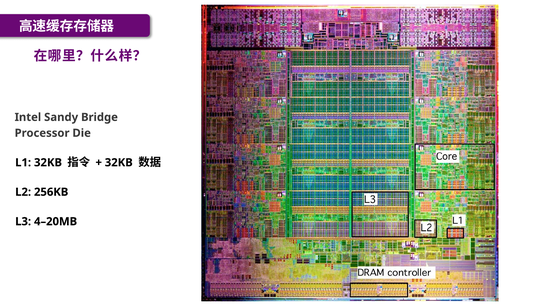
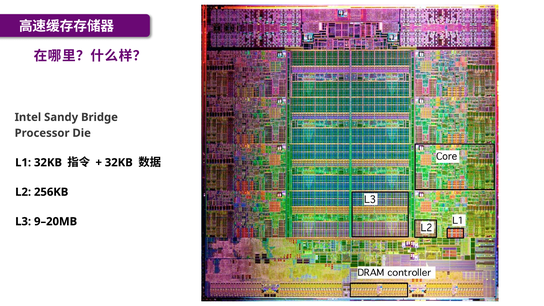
4–20MB: 4–20MB -> 9–20MB (56, 222)
